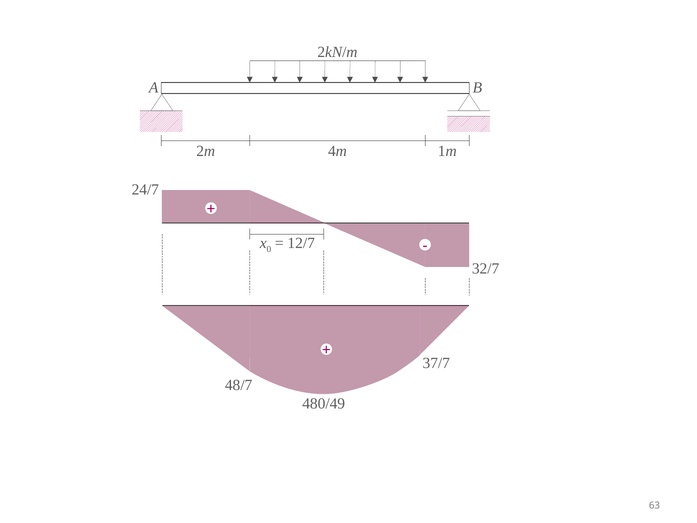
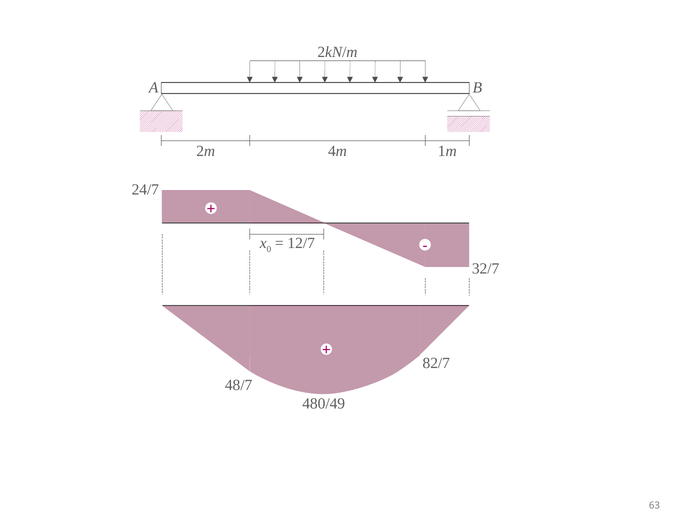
37/7: 37/7 -> 82/7 (436, 363)
